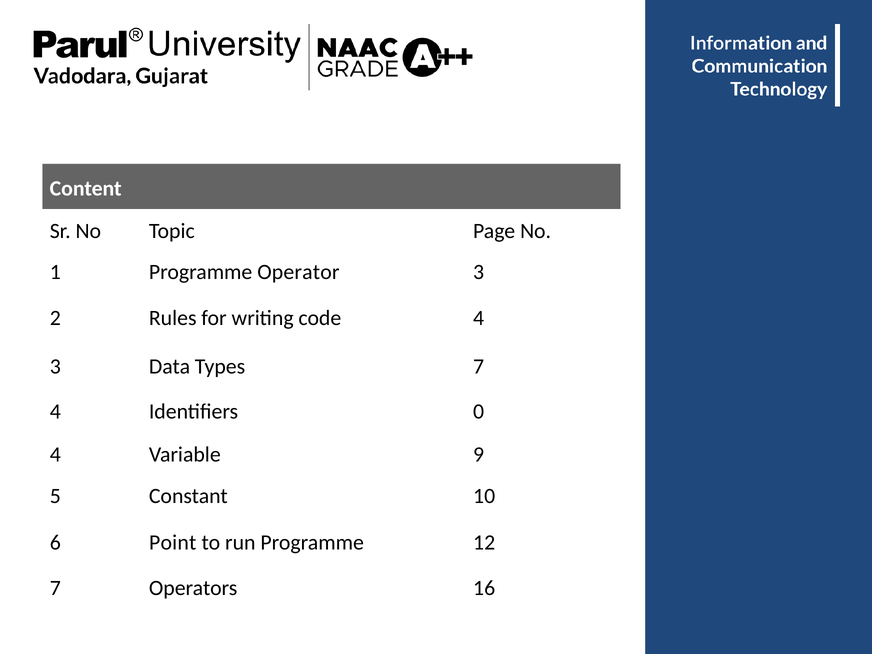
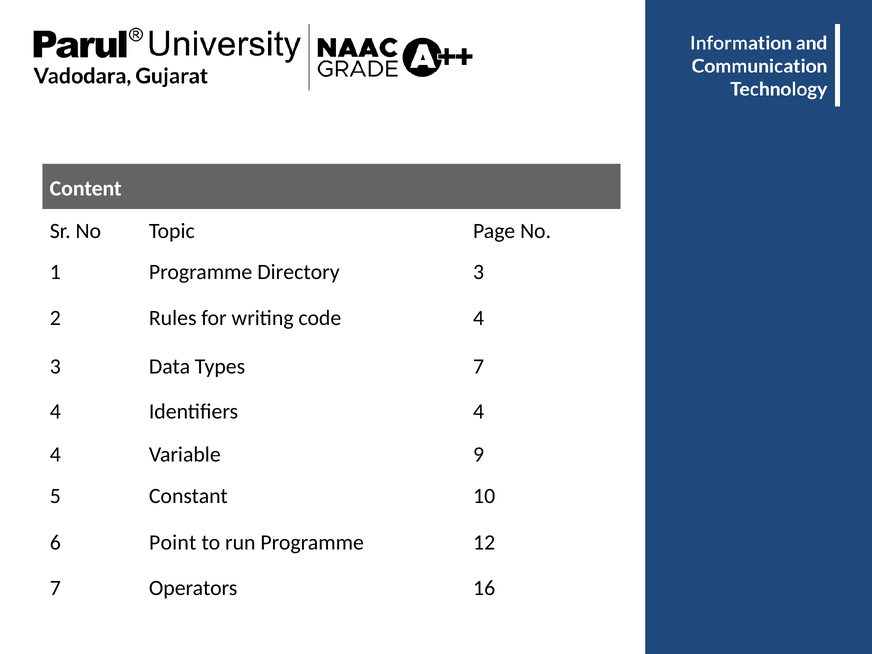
Operator: Operator -> Directory (298, 272)
Identifiers 0: 0 -> 4 (479, 412)
